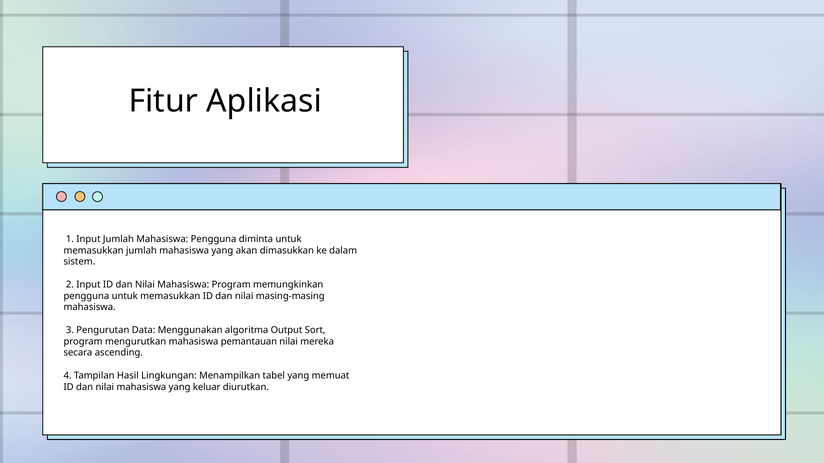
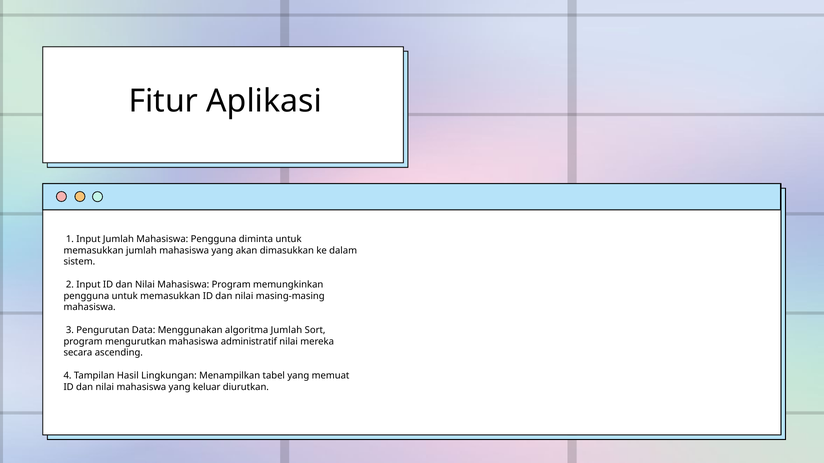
algoritma Output: Output -> Jumlah (286, 330)
pemantauan: pemantauan -> administratif (249, 342)
